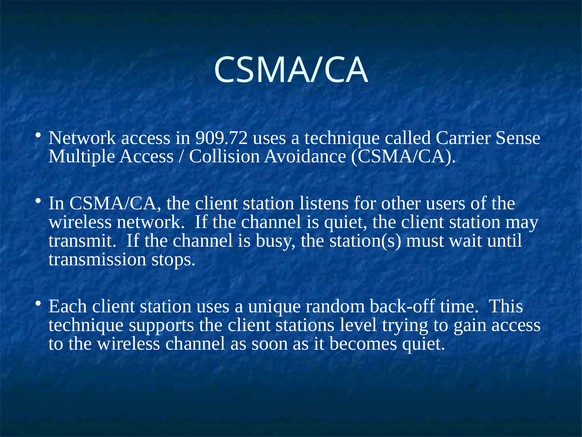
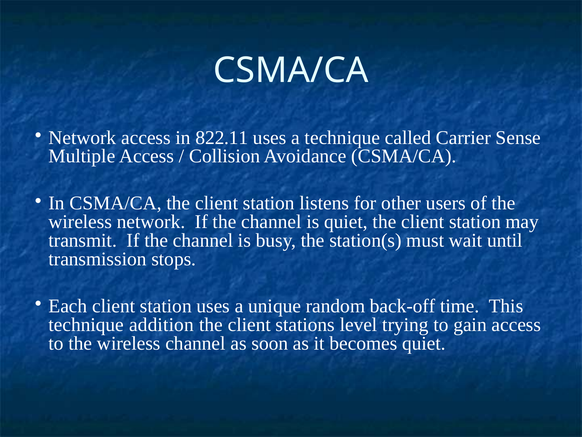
909.72: 909.72 -> 822.11 (222, 137)
supports: supports -> addition (161, 324)
